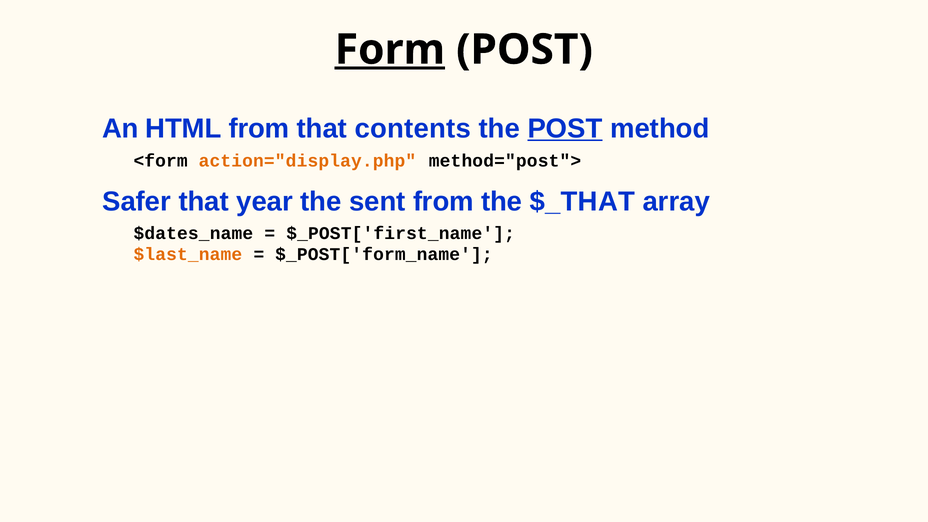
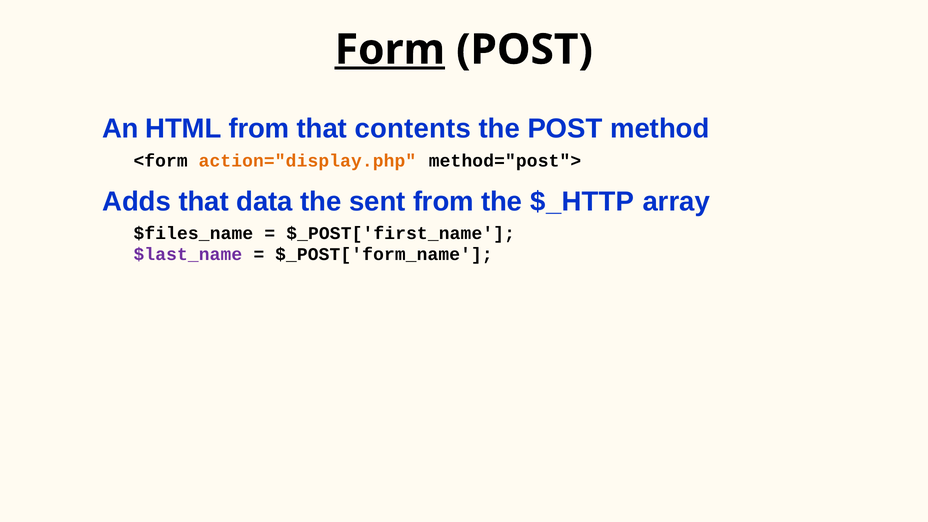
POST underline: present -> none (565, 129)
Safer: Safer -> Adds (137, 201)
year: year -> data (265, 201)
$_THAT: $_THAT -> $_HTTP (582, 201)
$dates_name: $dates_name -> $files_name (193, 233)
$last_name colour: orange -> purple (188, 254)
